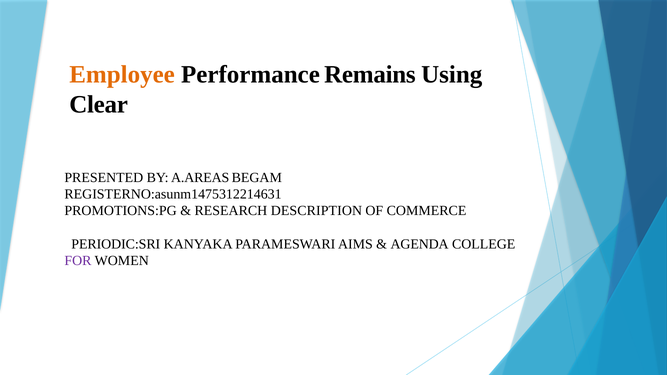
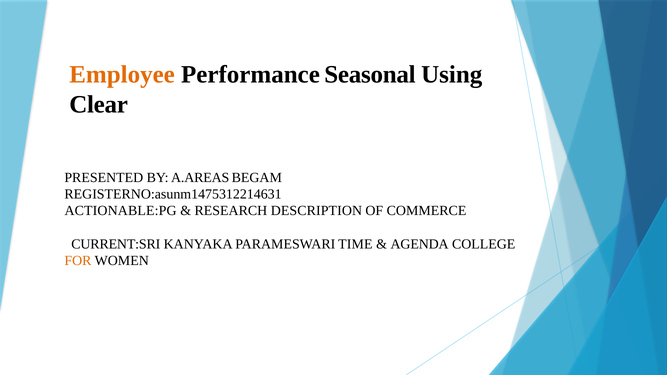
Remains: Remains -> Seasonal (370, 74)
PROMOTIONS:PG: PROMOTIONS:PG -> ACTIONABLE:PG (121, 211)
PERIODIC:SRI: PERIODIC:SRI -> CURRENT:SRI (116, 244)
AIMS: AIMS -> TIME (355, 244)
FOR colour: purple -> orange (78, 261)
